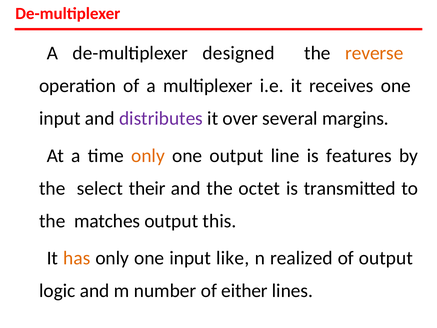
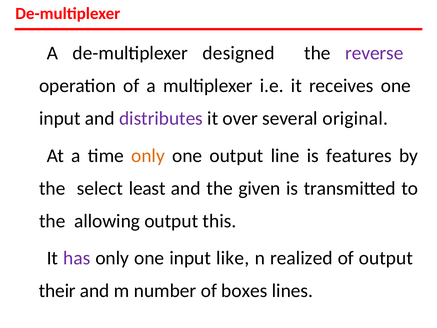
reverse colour: orange -> purple (374, 53)
margins: margins -> original (355, 118)
their: their -> least (147, 188)
octet: octet -> given (259, 188)
matches: matches -> allowing (107, 221)
has colour: orange -> purple (77, 258)
logic: logic -> their (57, 291)
either: either -> boxes (244, 291)
